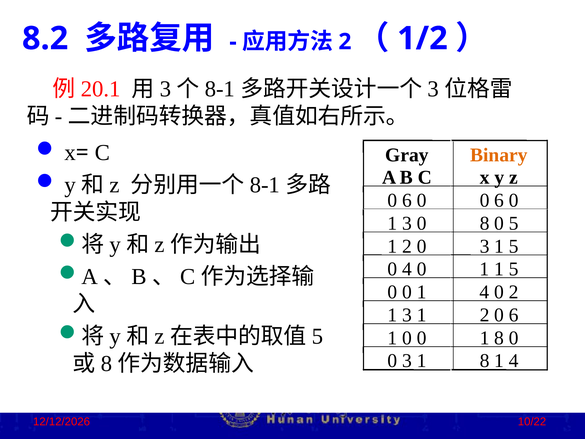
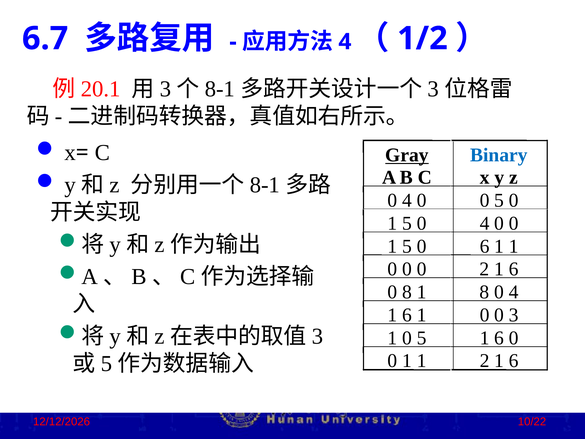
8.2: 8.2 -> 6.7 (45, 38)
2: 2 -> 4 (345, 42)
Gray underline: none -> present (407, 155)
Binary colour: orange -> blue (499, 155)
6: 6 -> 4 (407, 200)
0 0 6: 6 -> 5 (499, 200)
3: 3 -> 5 (407, 223)
8: 8 -> 4 (485, 223)
5: 5 -> 0 (514, 223)
2: 2 -> 5 (407, 246)
3: 3 -> 6 (485, 246)
5: 5 -> 1 (514, 246)
4: 4 -> 0 (407, 269)
1: 1 -> 2 (485, 269)
5: 5 -> 6 (514, 269)
0: 0 -> 8 (407, 292)
4: 4 -> 8 (485, 292)
2: 2 -> 4 (514, 292)
3: 3 -> 6 (407, 315)
2: 2 -> 0 (485, 315)
6: 6 -> 3 (514, 315)
5: 5 -> 3 (317, 336)
1 0 0: 0 -> 5 (422, 338)
8: 8 -> 6 (499, 338)
3: 3 -> 1 (407, 361)
8: 8 -> 2 (485, 361)
4: 4 -> 6 (514, 361)
8: 8 -> 5 (106, 363)
